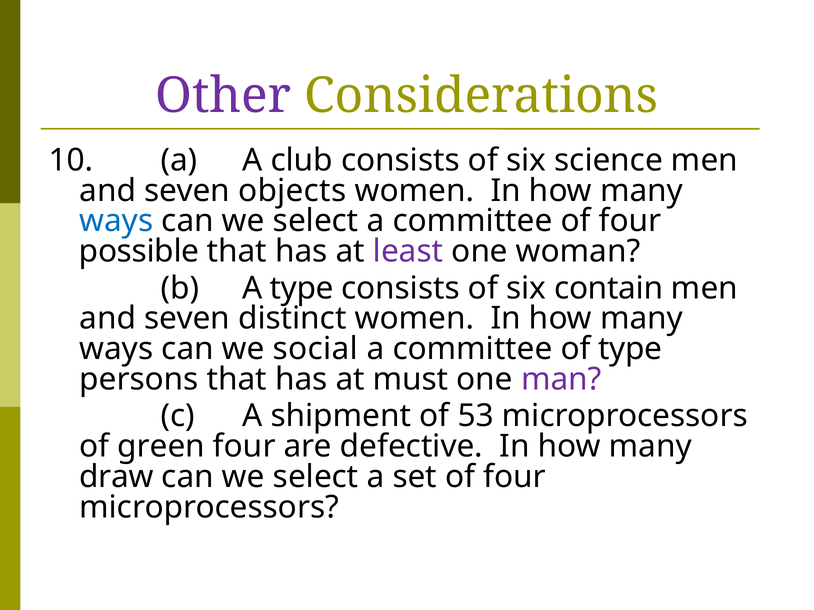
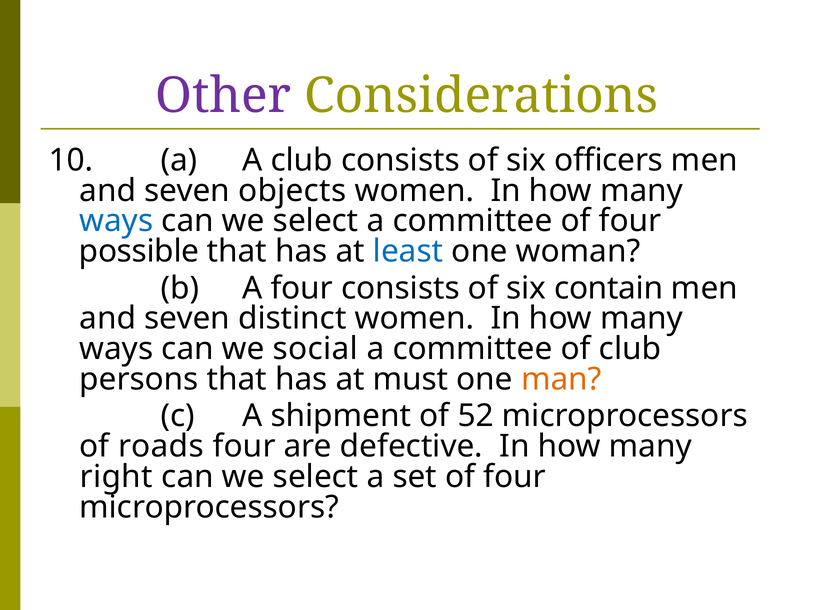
science: science -> officers (609, 160)
least colour: purple -> blue (408, 252)
A type: type -> four (302, 288)
of type: type -> club (630, 349)
man colour: purple -> orange (561, 380)
53: 53 -> 52 (476, 416)
green: green -> roads (161, 447)
draw: draw -> right (116, 477)
